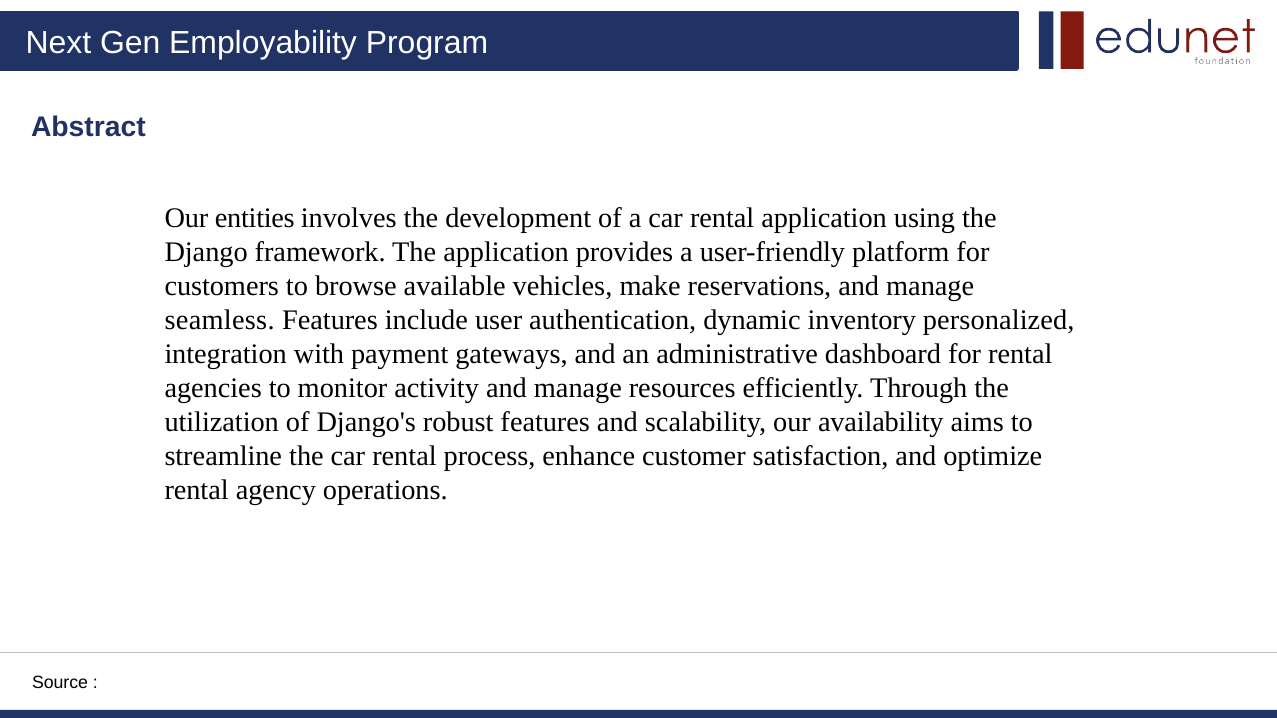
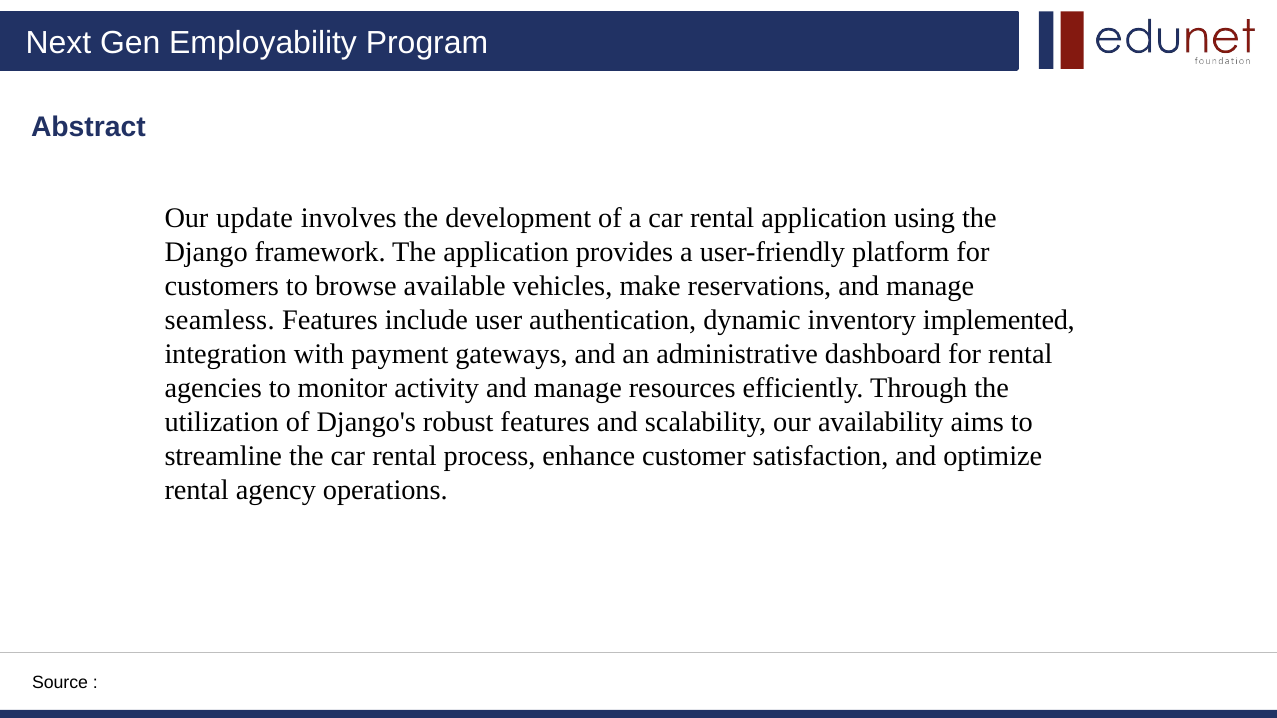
entities: entities -> update (255, 219)
personalized: personalized -> implemented (999, 321)
